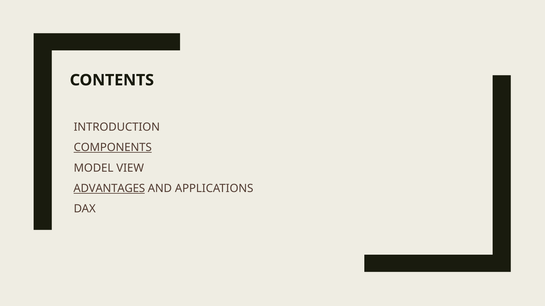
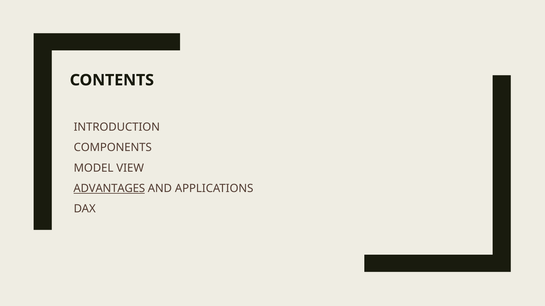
COMPONENTS underline: present -> none (113, 148)
